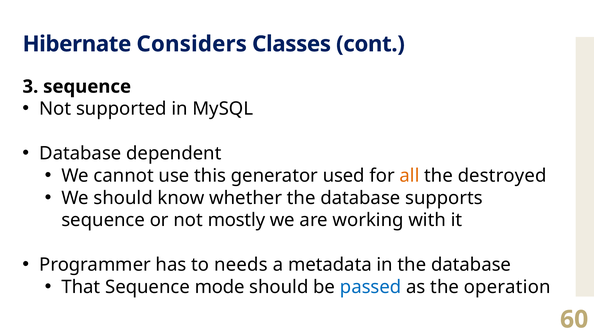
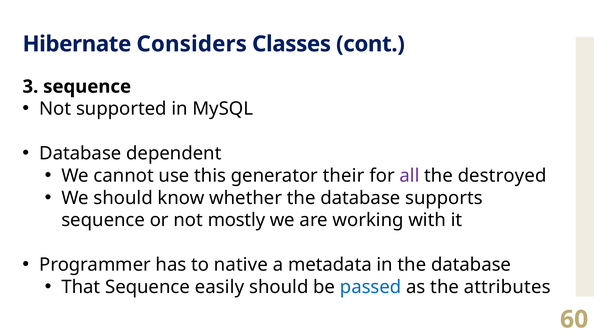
used: used -> their (344, 176)
all colour: orange -> purple (409, 176)
needs: needs -> native (241, 265)
mode: mode -> easily (220, 287)
operation: operation -> attributes (507, 287)
